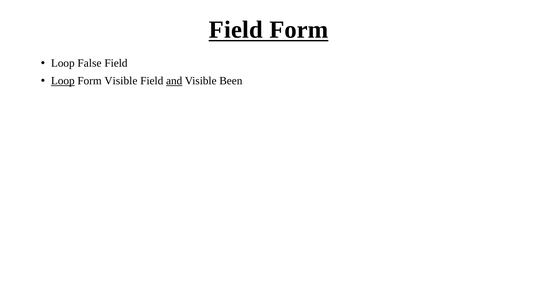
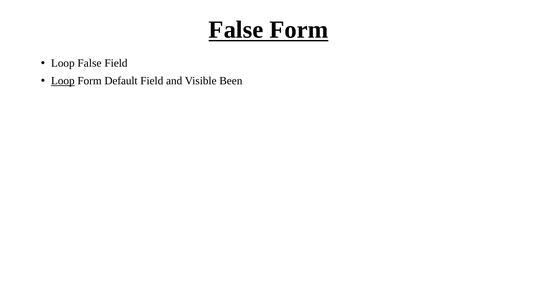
Field: Field -> False (236, 30)
Form Visible: Visible -> Default (121, 81)
and underline: present -> none (174, 81)
